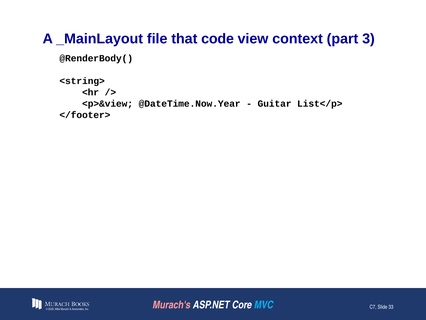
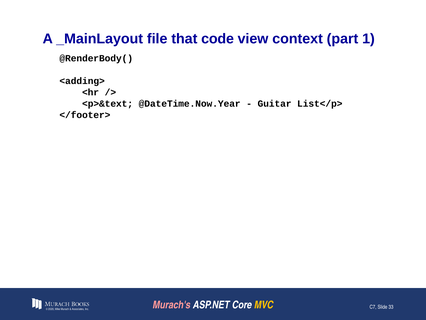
3: 3 -> 1 (368, 39)
<string>: <string> -> <adding> (82, 81)
<p>&view: <p>&view -> <p>&text (108, 104)
MVC colour: light blue -> yellow (264, 305)
